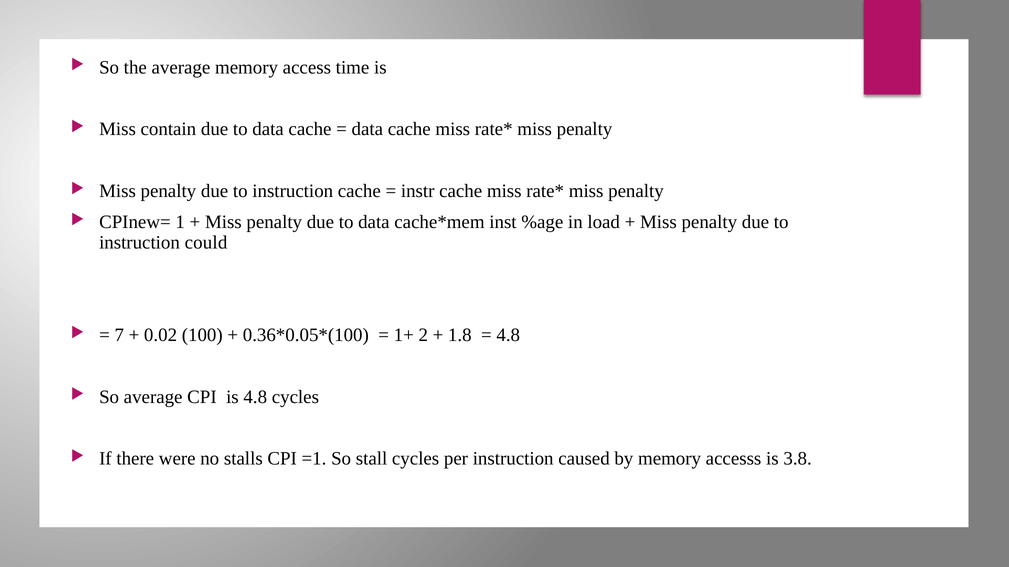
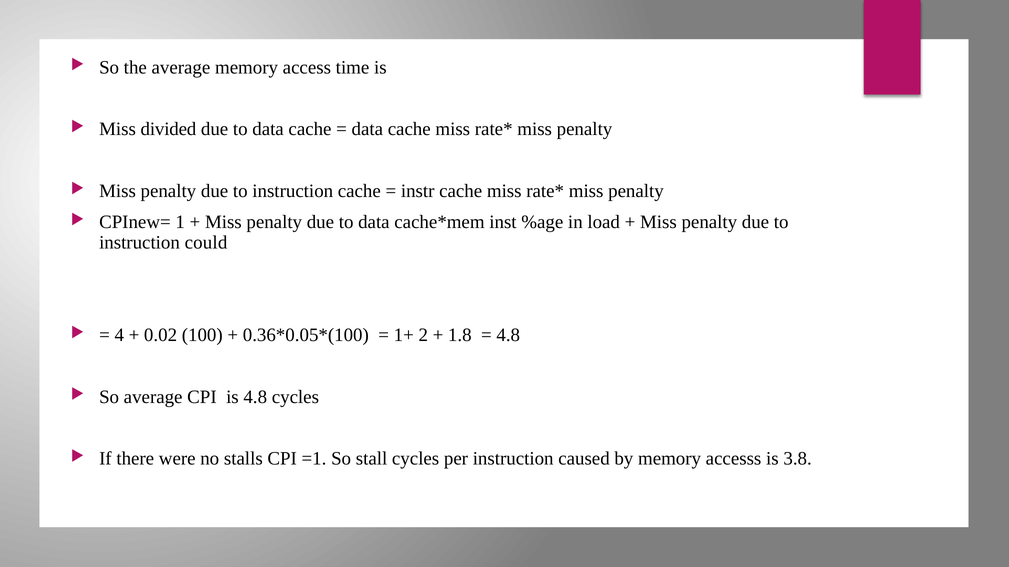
contain: contain -> divided (168, 129)
7: 7 -> 4 (119, 335)
